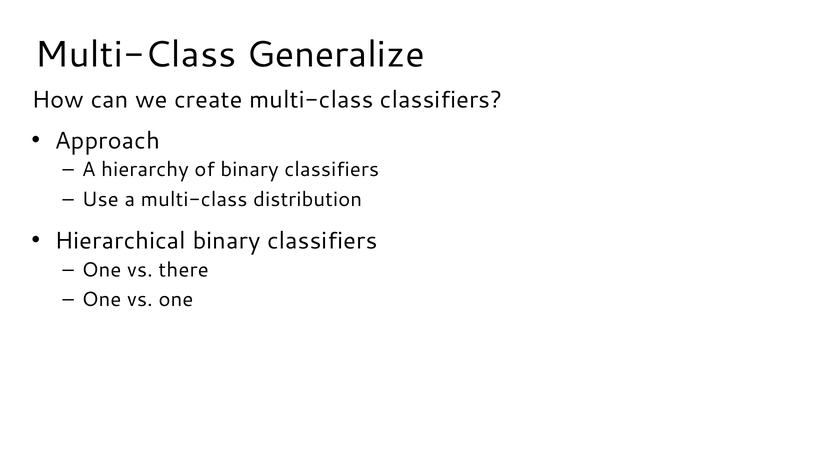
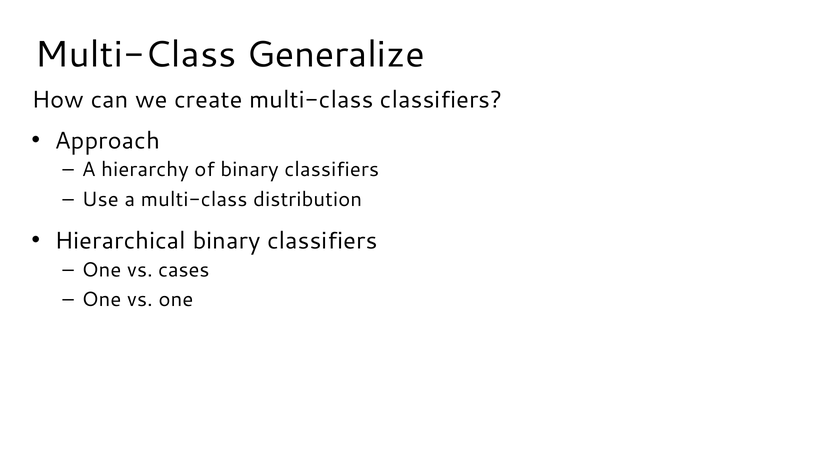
there: there -> cases (184, 270)
